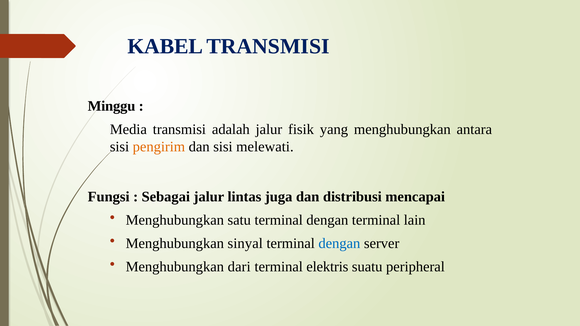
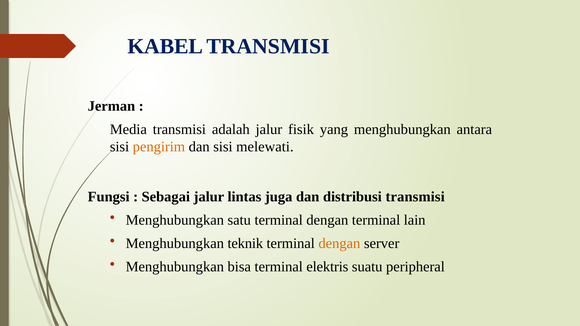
Minggu: Minggu -> Jerman (111, 106)
distribusi mencapai: mencapai -> transmisi (415, 197)
sinyal: sinyal -> teknik (245, 244)
dengan colour: blue -> orange (339, 244)
dari: dari -> bisa (239, 267)
